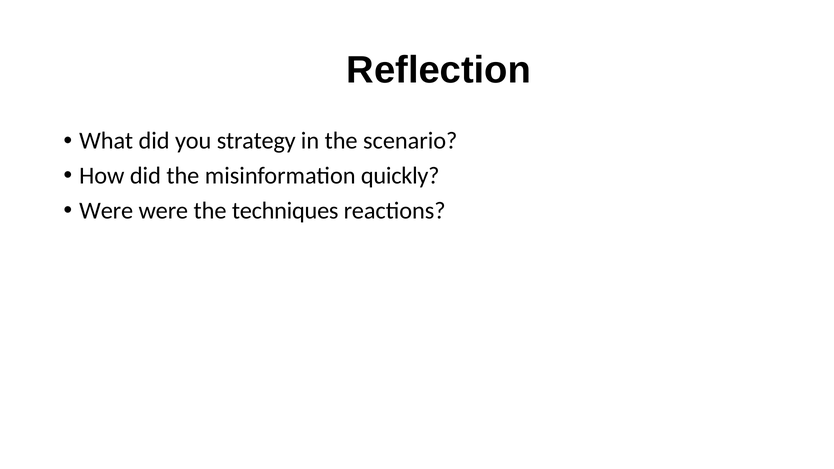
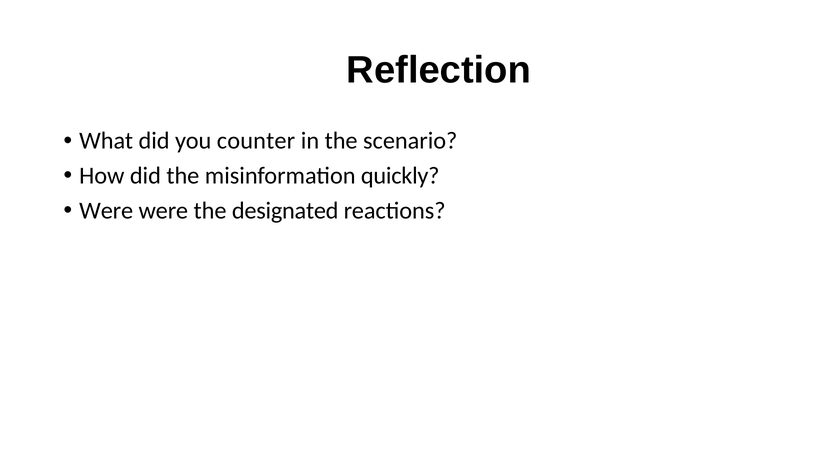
strategy: strategy -> counter (256, 141)
techniques: techniques -> designated (285, 211)
